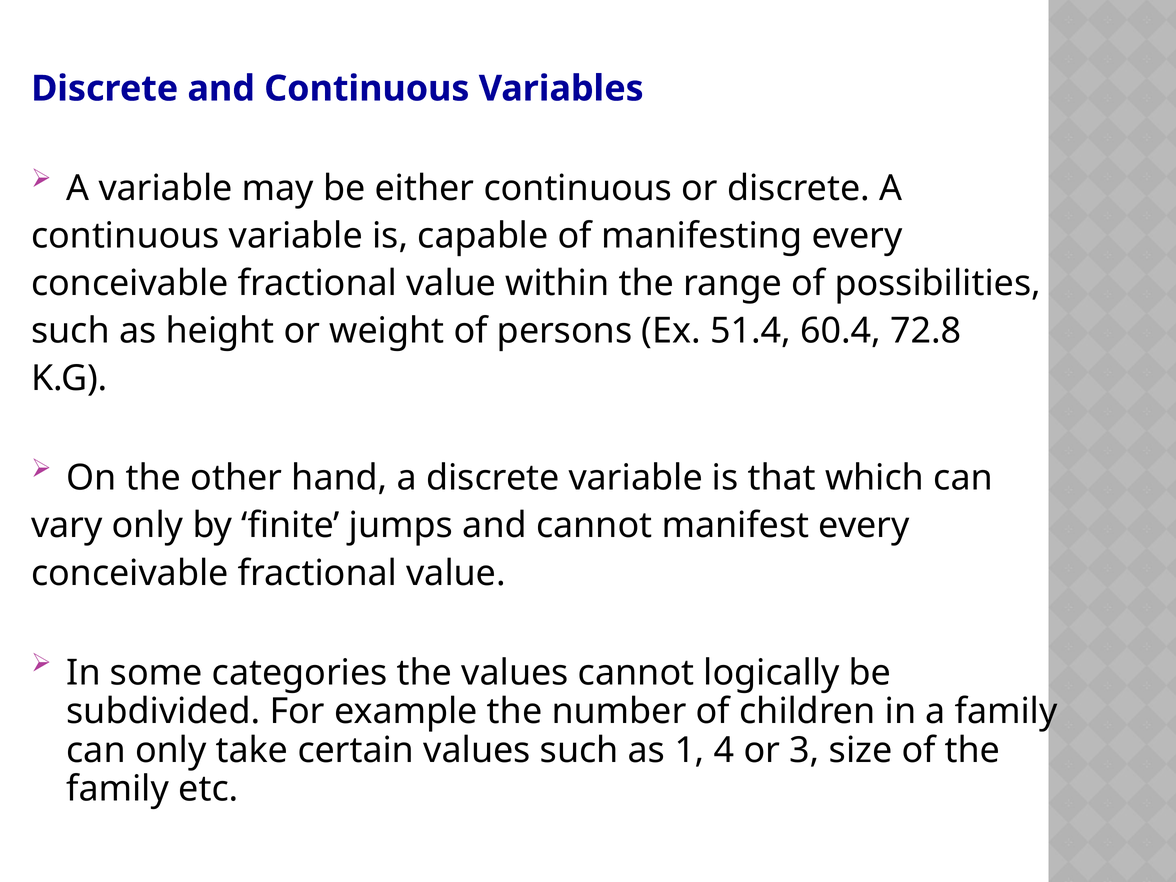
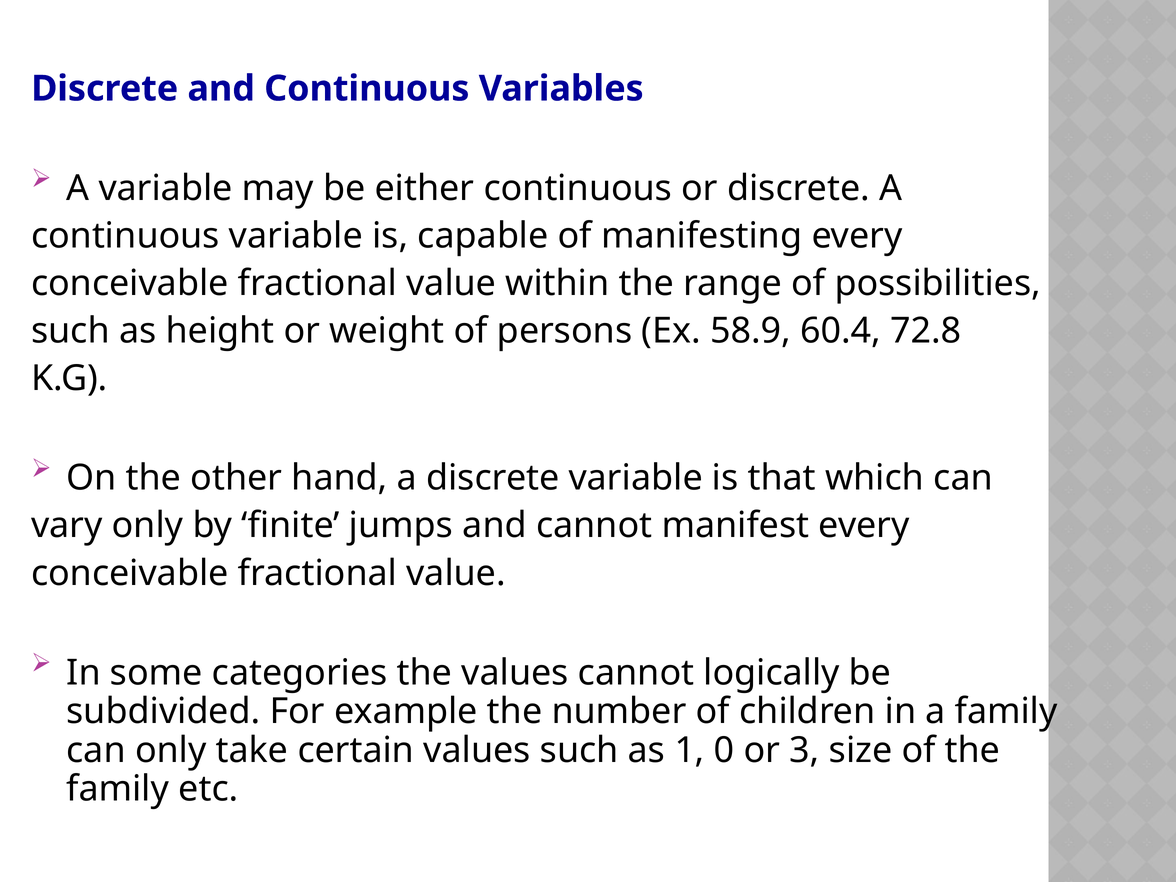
51.4: 51.4 -> 58.9 (750, 331)
4: 4 -> 0 (724, 750)
